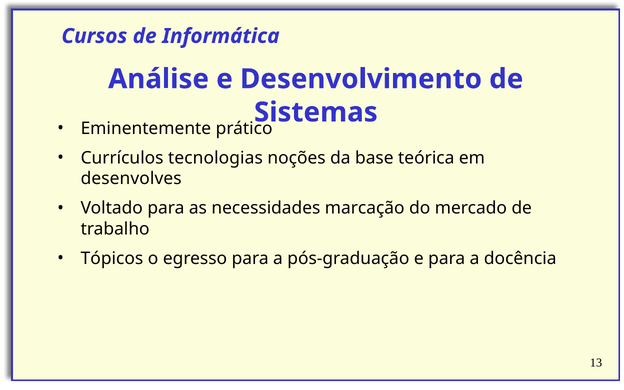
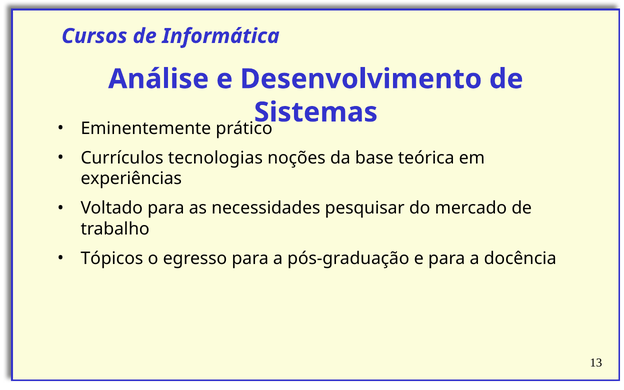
desenvolves: desenvolves -> experiências (131, 179)
marcação: marcação -> pesquisar (365, 208)
